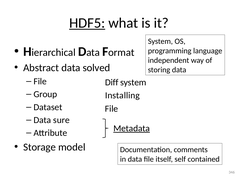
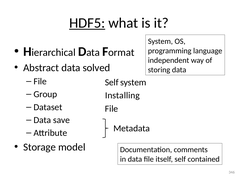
Diff: Diff -> Self (112, 83)
sure: sure -> save (62, 120)
Metadata underline: present -> none (132, 129)
